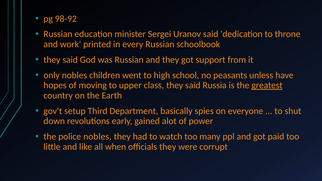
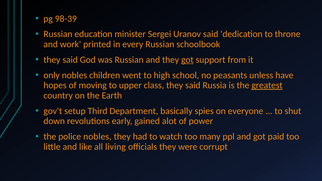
98-92: 98-92 -> 98-39 (66, 19)
got underline: none -> present (187, 60)
when: when -> living (116, 147)
